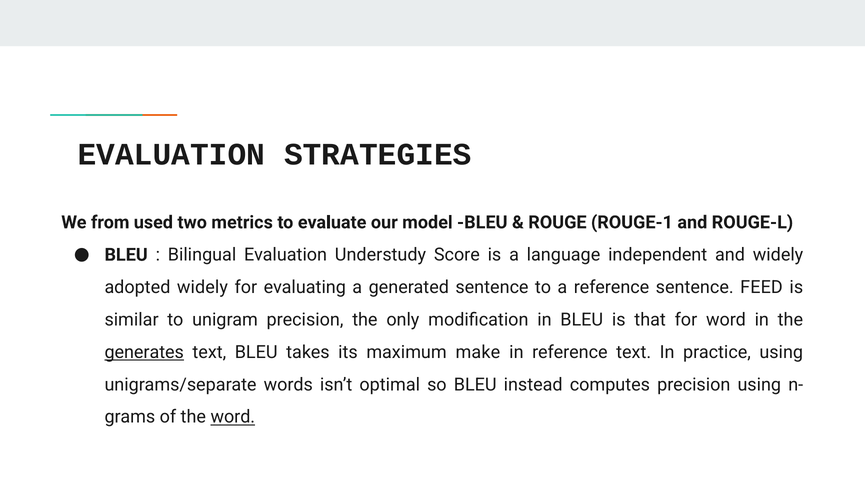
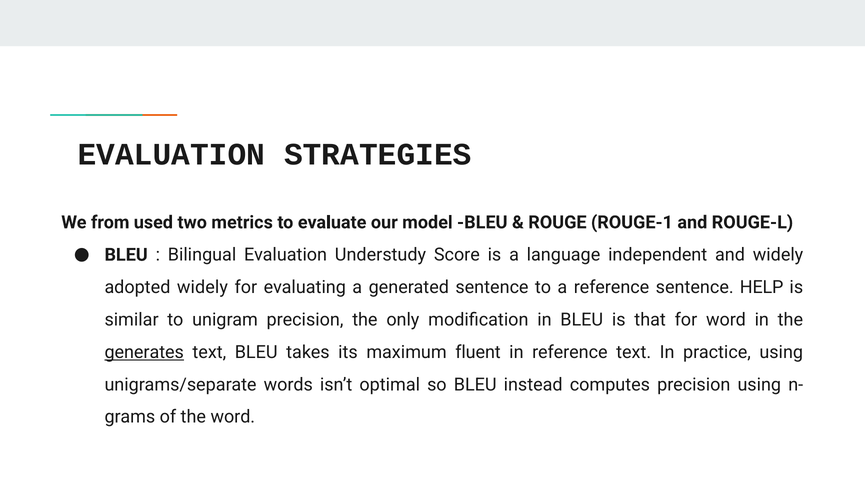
FEED: FEED -> HELP (762, 287)
make: make -> fluent (478, 352)
word underline: present -> none (233, 417)
